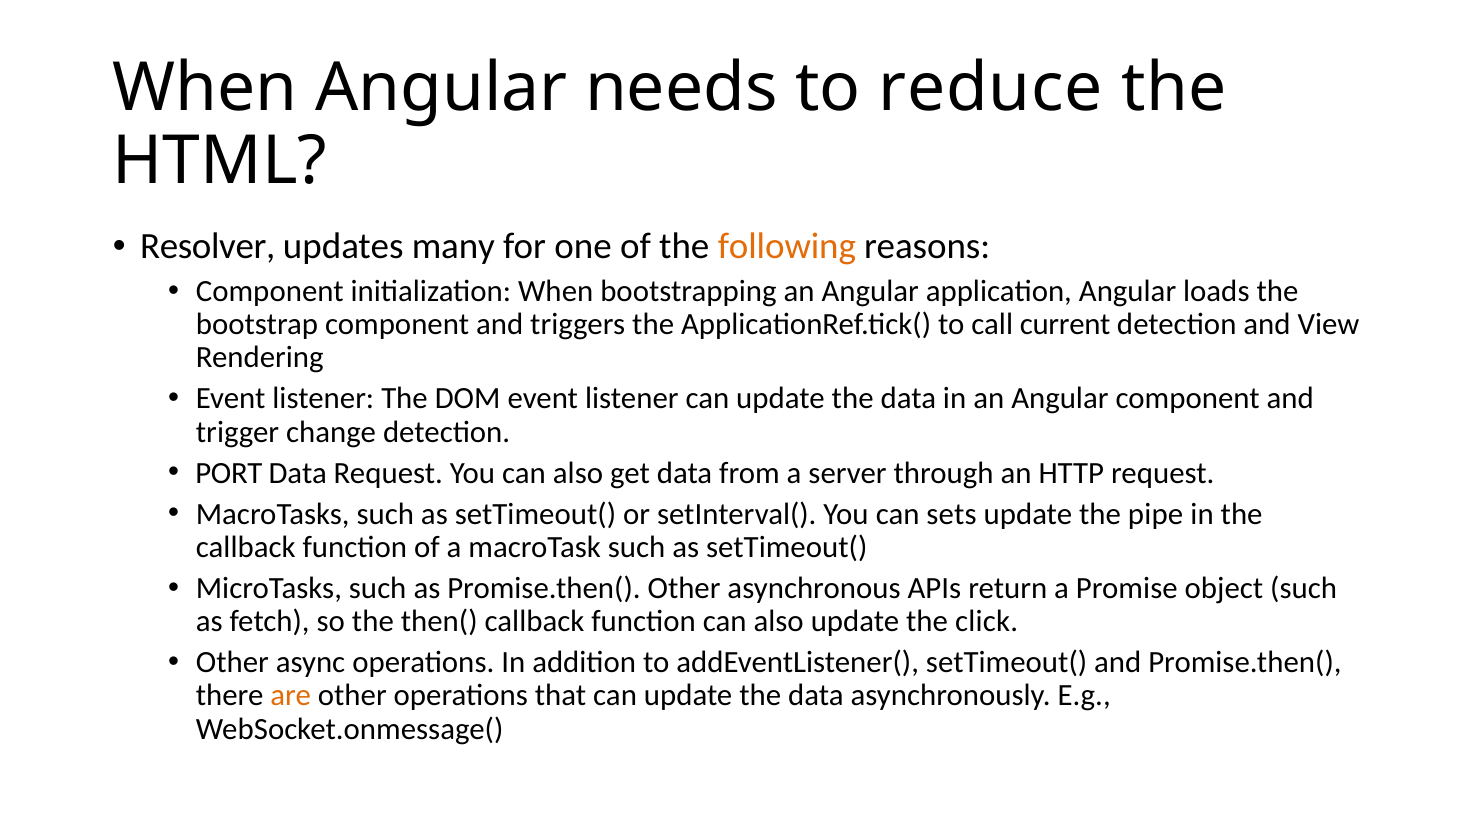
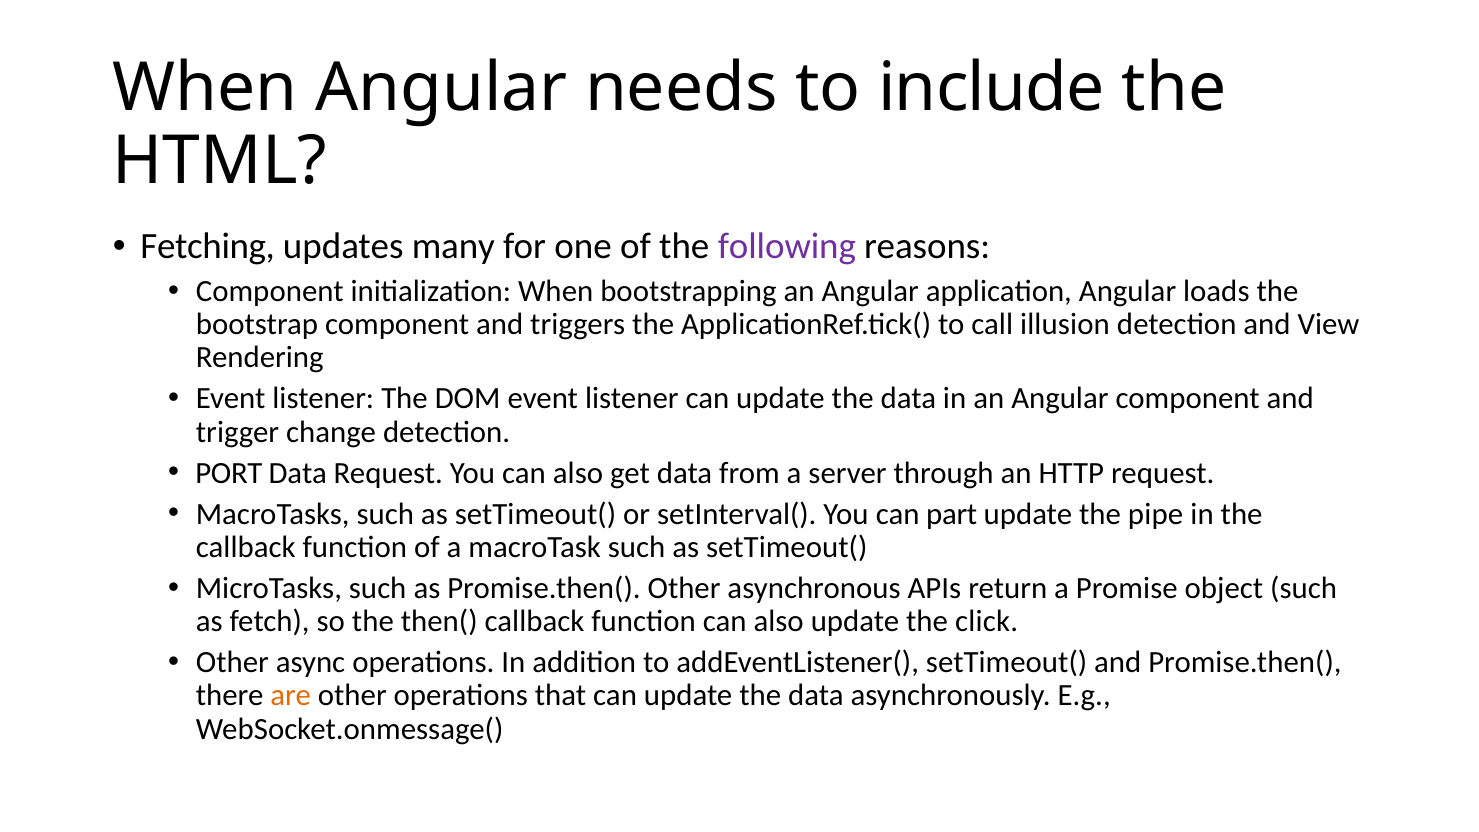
reduce: reduce -> include (992, 88)
Resolver: Resolver -> Fetching (208, 247)
following colour: orange -> purple (787, 247)
current: current -> illusion (1065, 324)
sets: sets -> part (952, 514)
